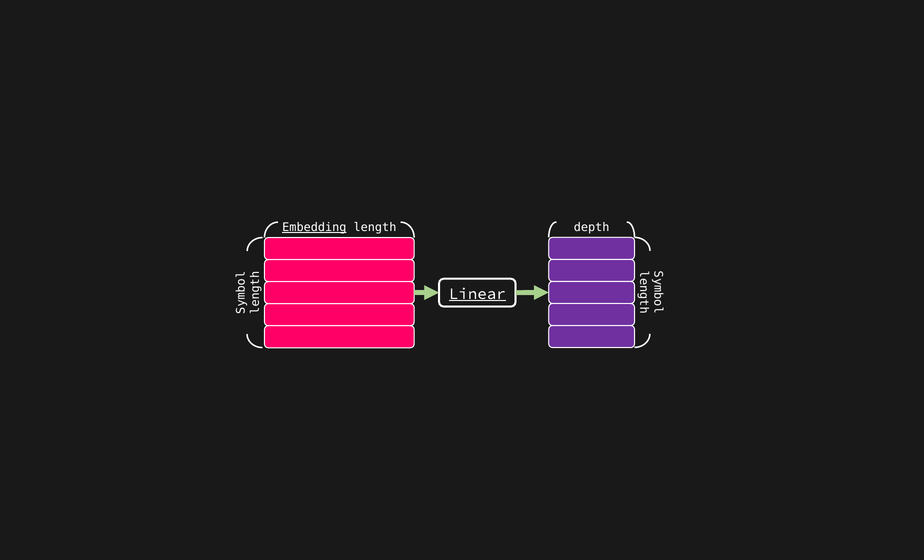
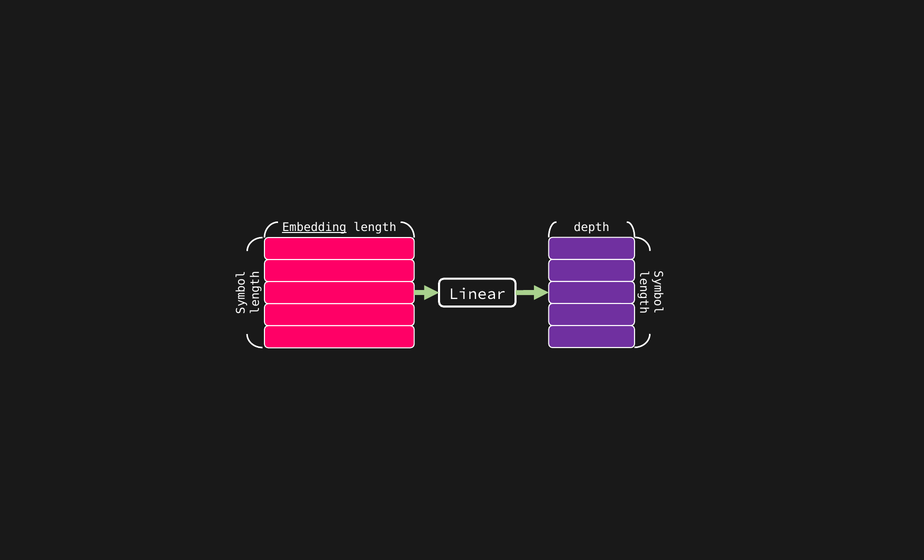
Linear underline: present -> none (477, 294)
